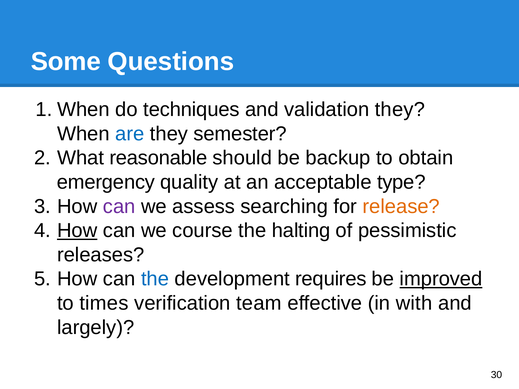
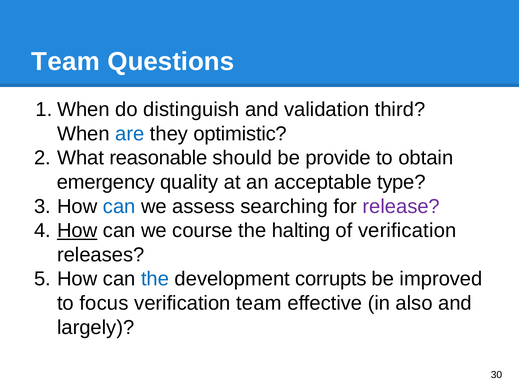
Some: Some -> Team (66, 62)
techniques: techniques -> distinguish (191, 110)
validation they: they -> third (400, 110)
semester: semester -> optimistic (240, 134)
backup: backup -> provide (338, 158)
can colour: purple -> blue (119, 206)
release colour: orange -> purple (401, 206)
of pessimistic: pessimistic -> verification (407, 231)
requires: requires -> corrupts (331, 279)
improved underline: present -> none (441, 279)
times: times -> focus (104, 303)
with: with -> also (414, 303)
